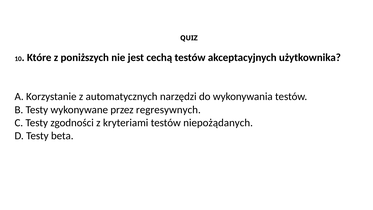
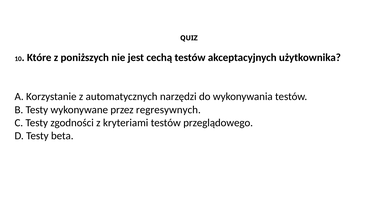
niepożądanych: niepożądanych -> przeglądowego (218, 123)
